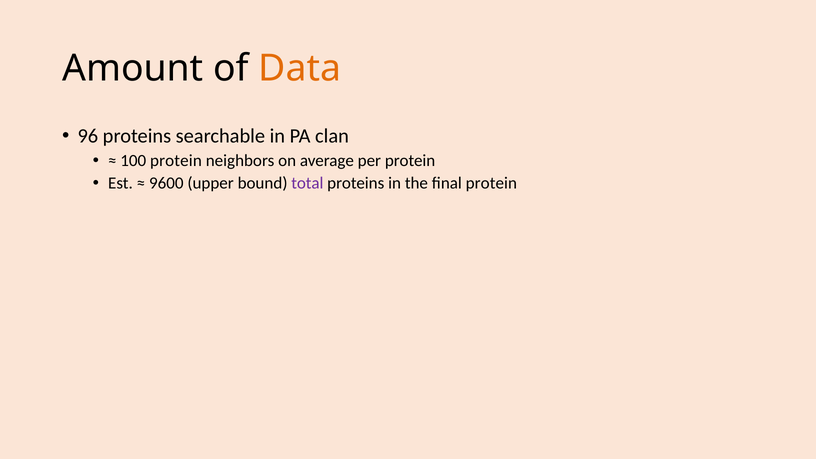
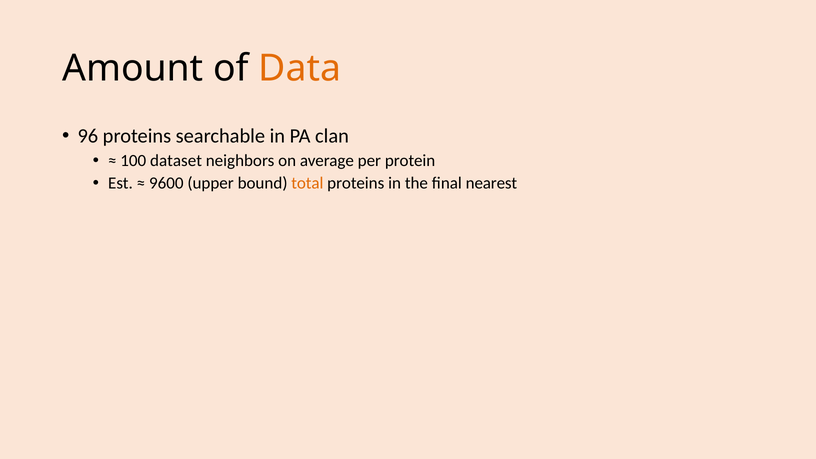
100 protein: protein -> dataset (176, 161)
total colour: purple -> orange (307, 183)
final protein: protein -> nearest (491, 183)
